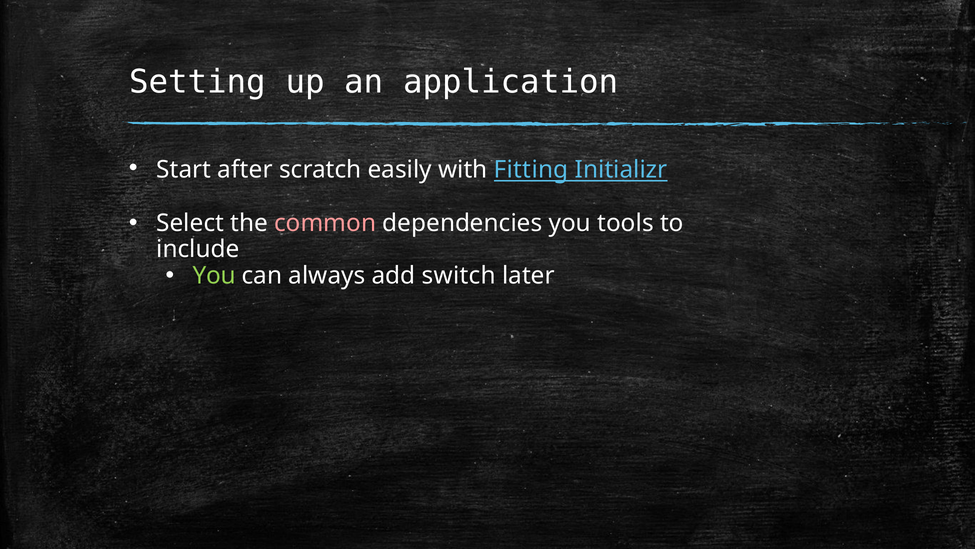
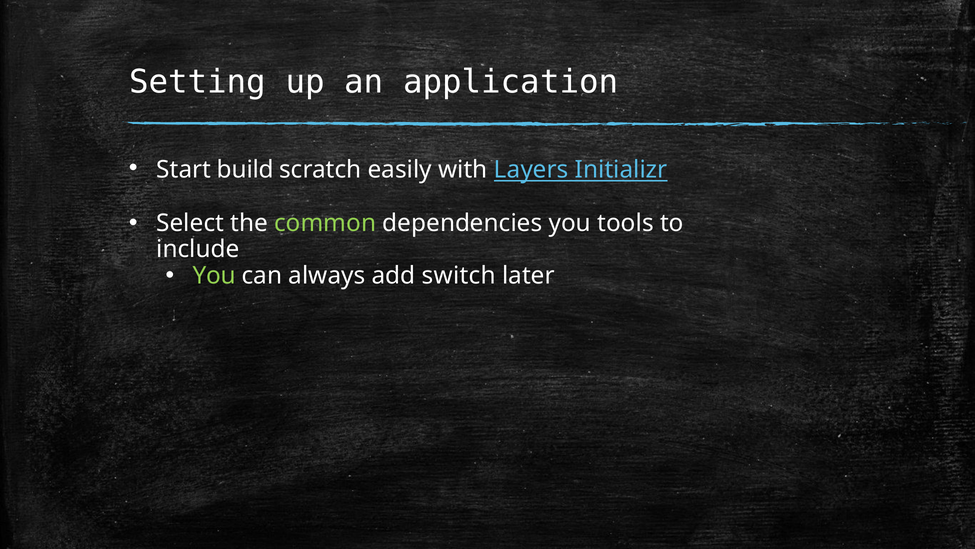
after: after -> build (245, 169)
Fitting: Fitting -> Layers (531, 169)
common colour: pink -> light green (325, 223)
